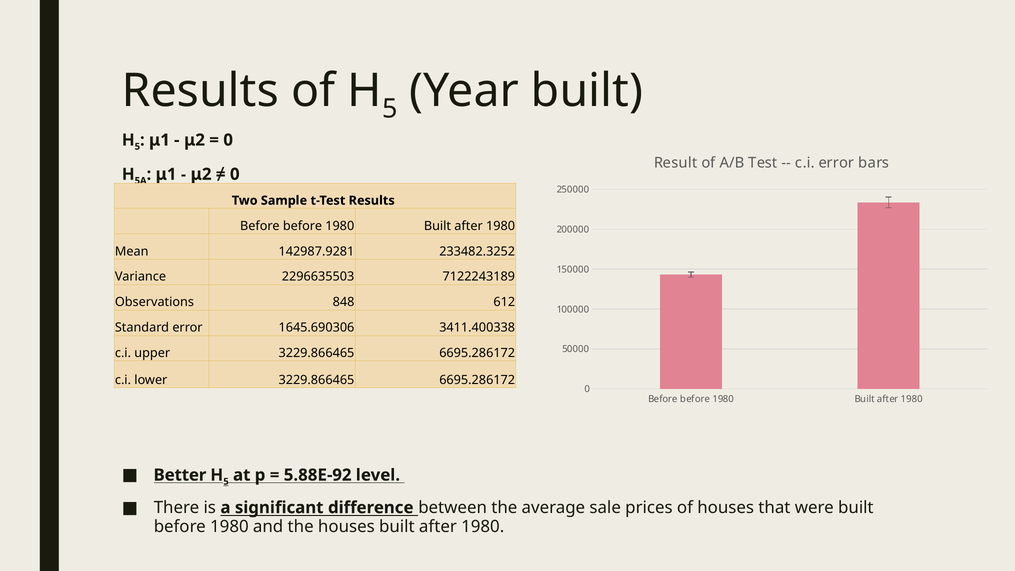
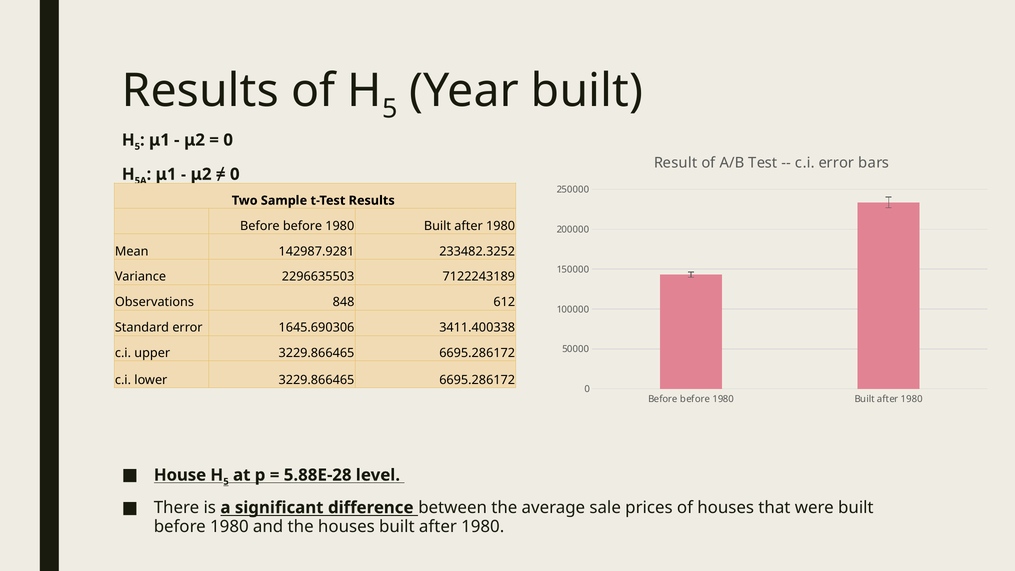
Better: Better -> House (180, 475)
5.88E-92: 5.88E-92 -> 5.88E-28 (318, 475)
